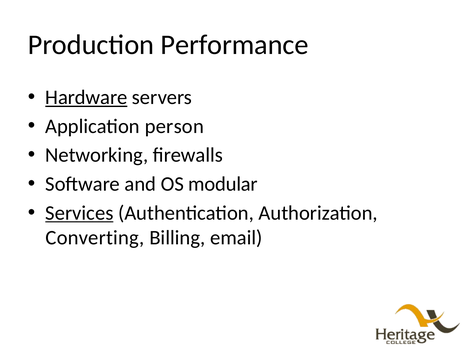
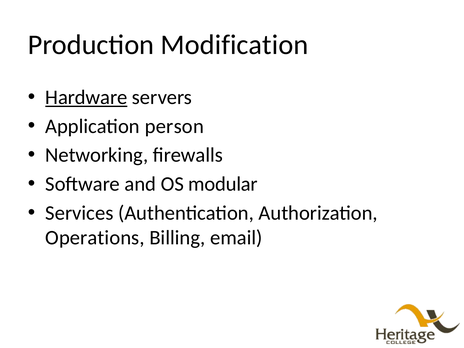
Performance: Performance -> Modification (234, 45)
Services underline: present -> none (79, 213)
Converting: Converting -> Operations (95, 238)
